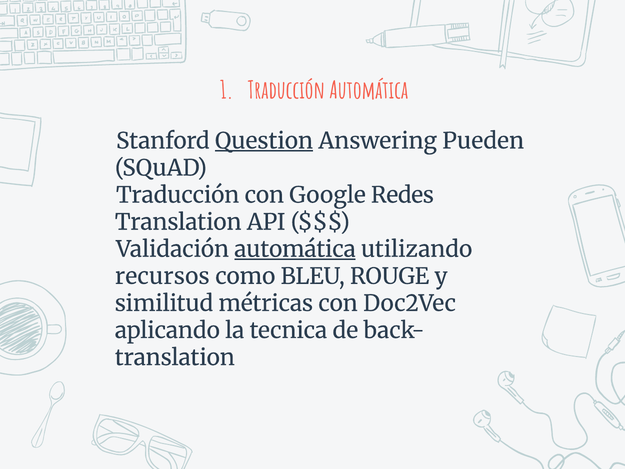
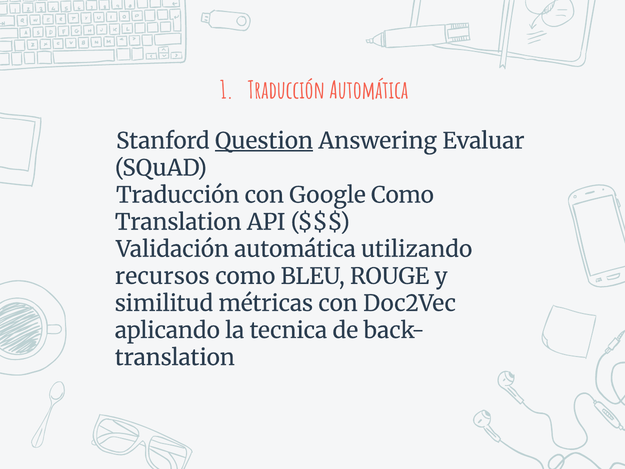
Pueden: Pueden -> Evaluar (483, 141)
Google Redes: Redes -> Como (402, 195)
automática underline: present -> none (295, 249)
